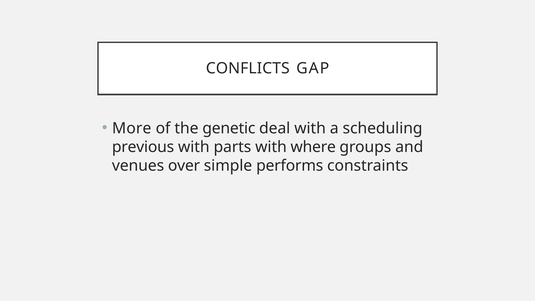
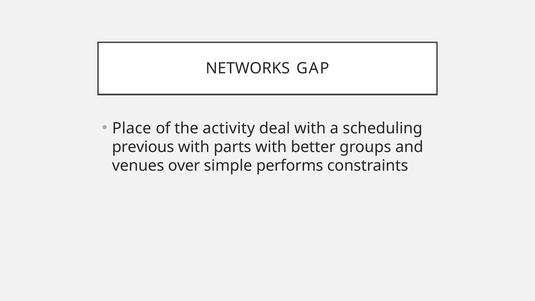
CONFLICTS: CONFLICTS -> NETWORKS (248, 68)
More: More -> Place (132, 128)
genetic: genetic -> activity (229, 128)
where: where -> better (313, 147)
